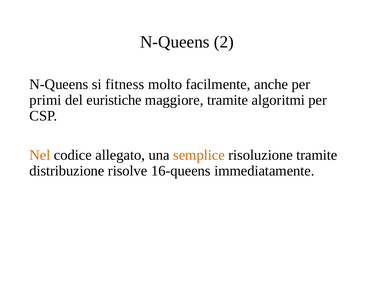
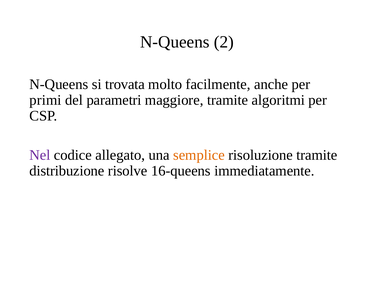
fitness: fitness -> trovata (125, 84)
euristiche: euristiche -> parametri (114, 100)
Nel colour: orange -> purple (40, 155)
